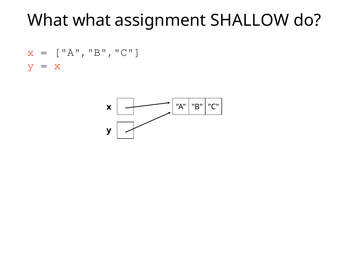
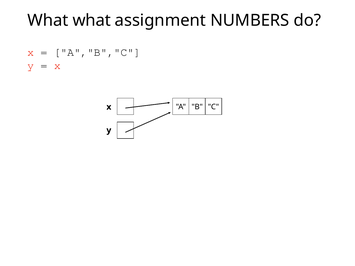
SHALLOW: SHALLOW -> NUMBERS (250, 20)
